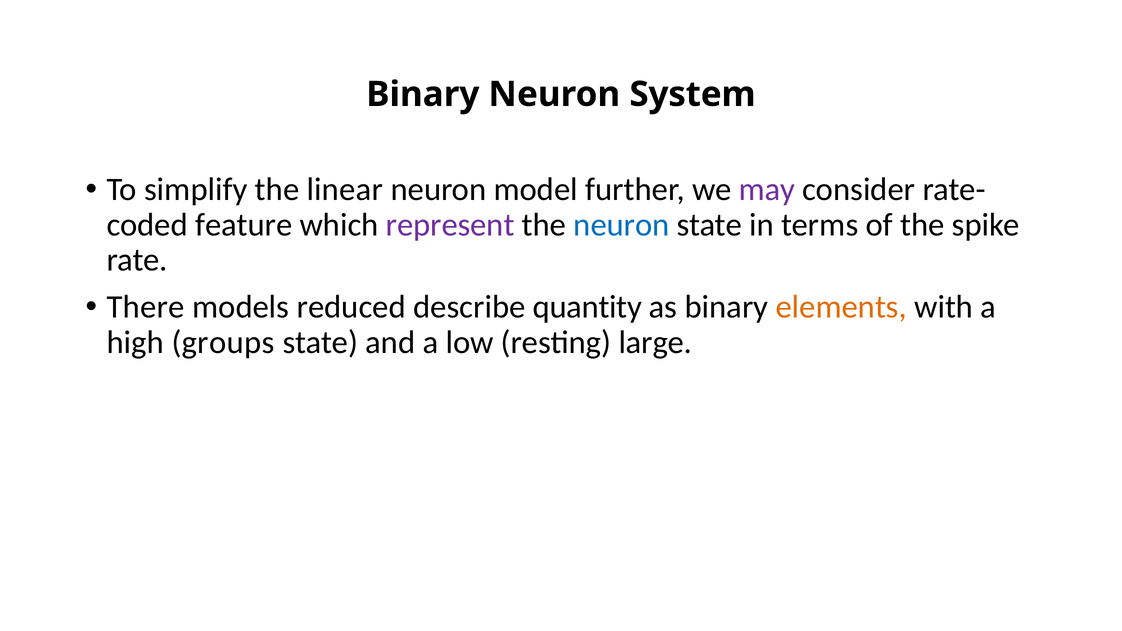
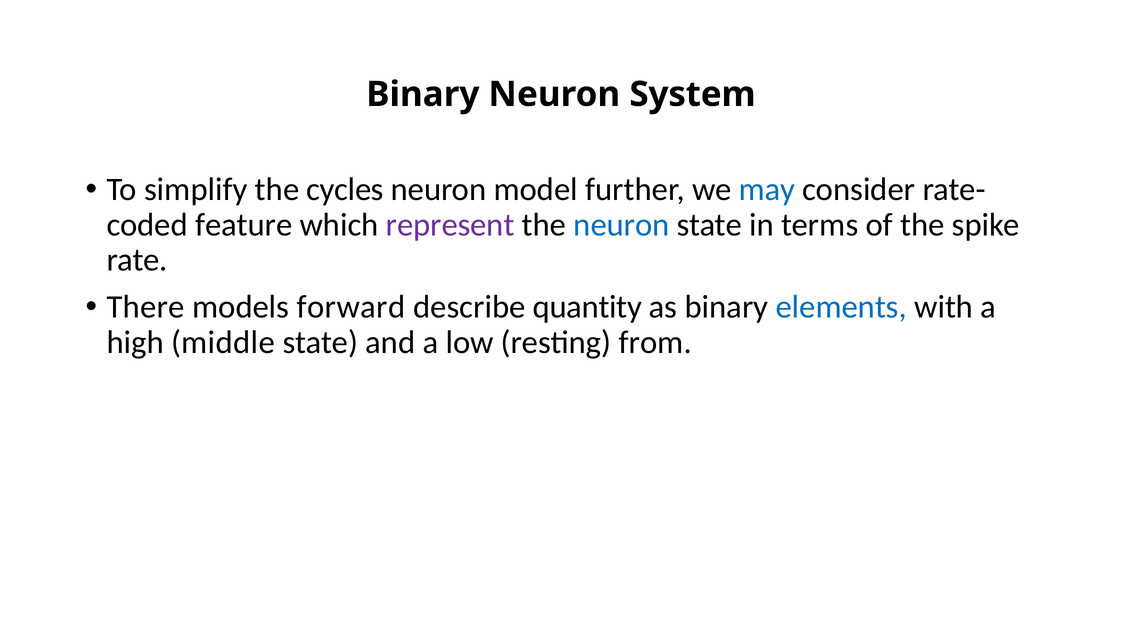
linear: linear -> cycles (345, 190)
may colour: purple -> blue (767, 190)
reduced: reduced -> forward (351, 307)
elements colour: orange -> blue (841, 307)
groups: groups -> middle (223, 342)
large: large -> from (655, 342)
